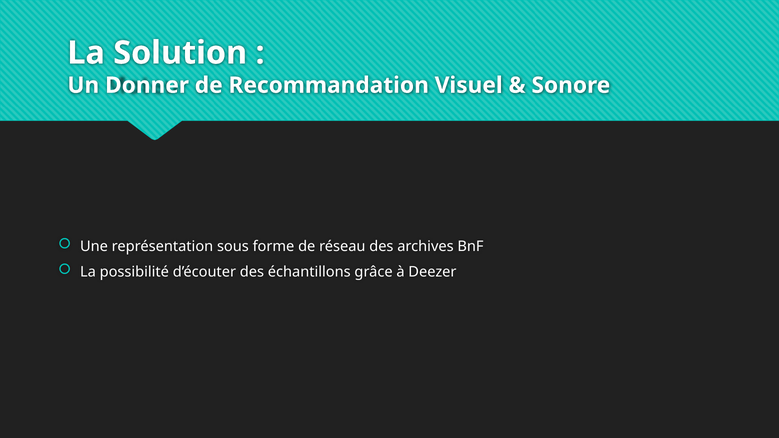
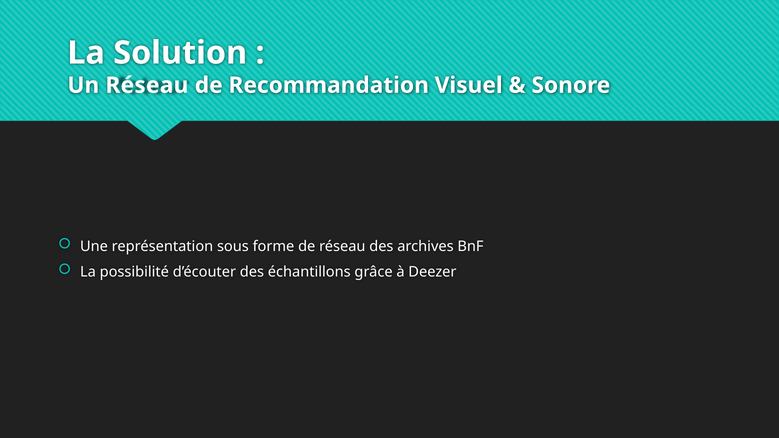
Un Donner: Donner -> Réseau (147, 85)
